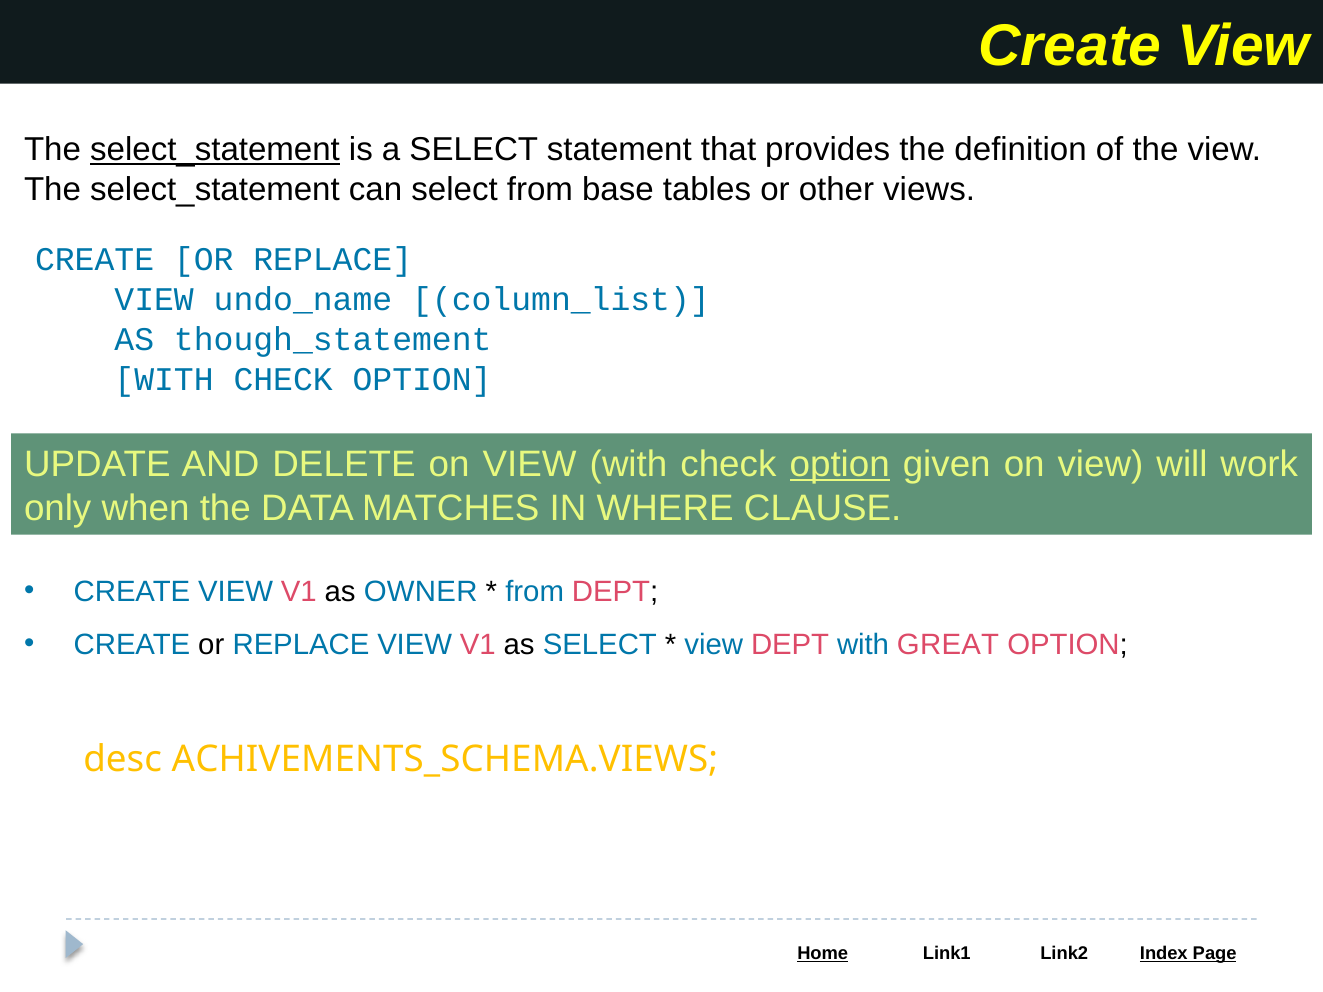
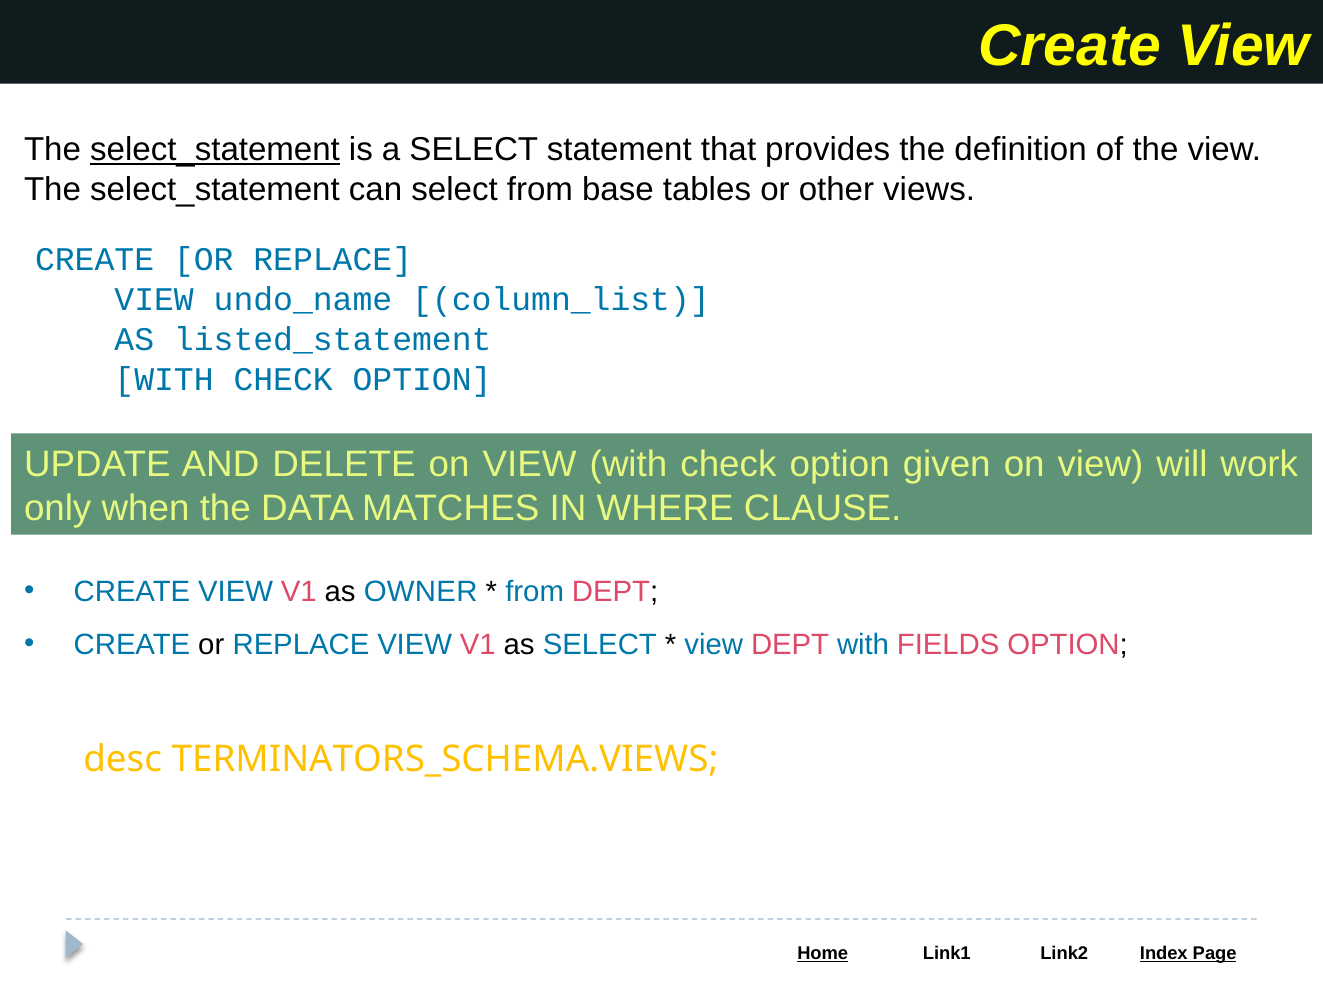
though_statement: though_statement -> listed_statement (333, 340)
option underline: present -> none (840, 465)
GREAT: GREAT -> FIELDS (948, 645)
ACHIVEMENTS_SCHEMA.VIEWS: ACHIVEMENTS_SCHEMA.VIEWS -> TERMINATORS_SCHEMA.VIEWS (445, 759)
